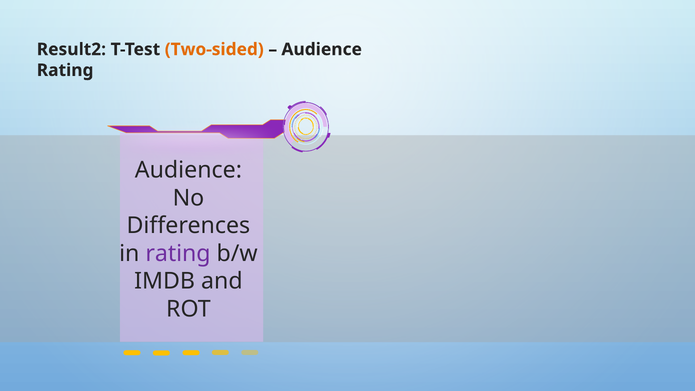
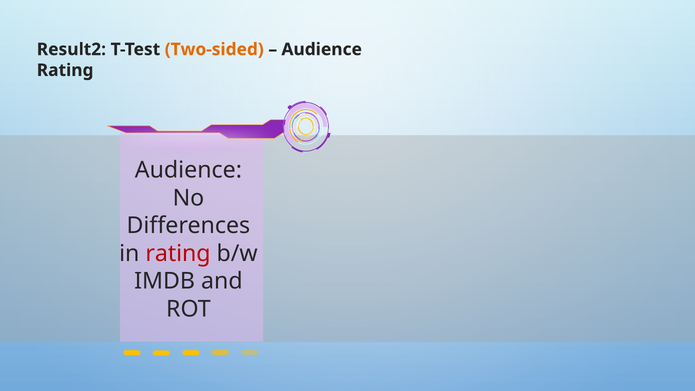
rating colour: purple -> red (178, 253)
